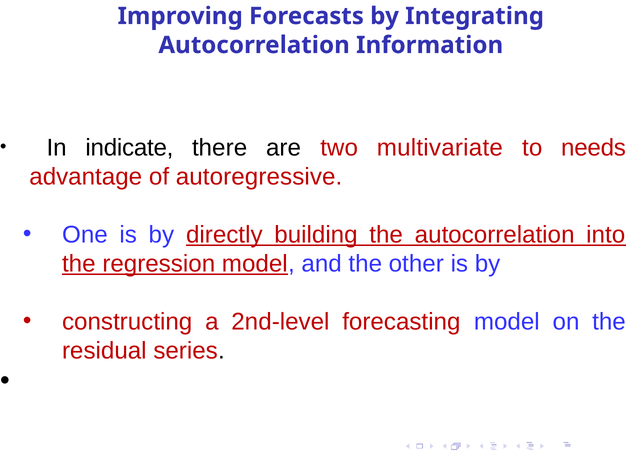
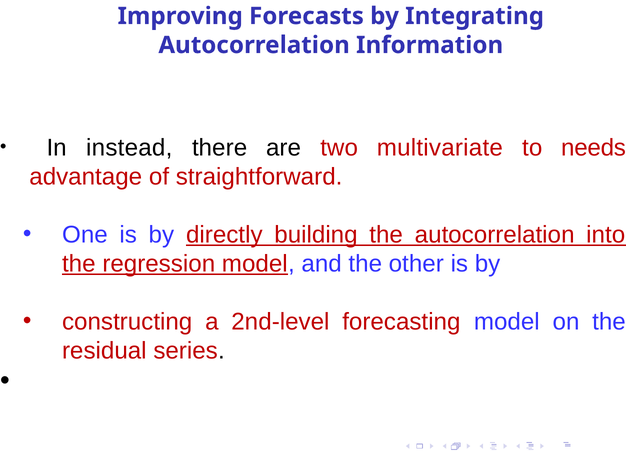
indicate: indicate -> instead (129, 148)
autoregressive: autoregressive -> straightforward (259, 177)
